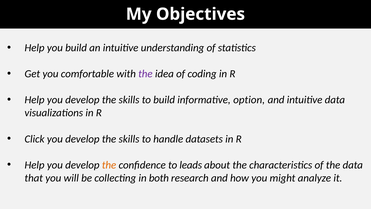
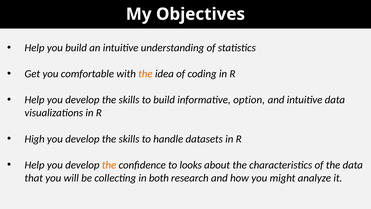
the colour: purple -> orange (145, 74)
Click: Click -> High (35, 139)
leads: leads -> looks (191, 165)
